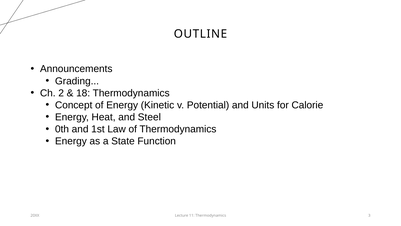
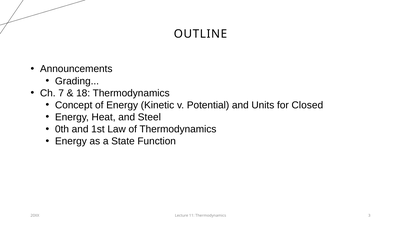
2: 2 -> 7 (61, 93)
Calorie: Calorie -> Closed (307, 105)
